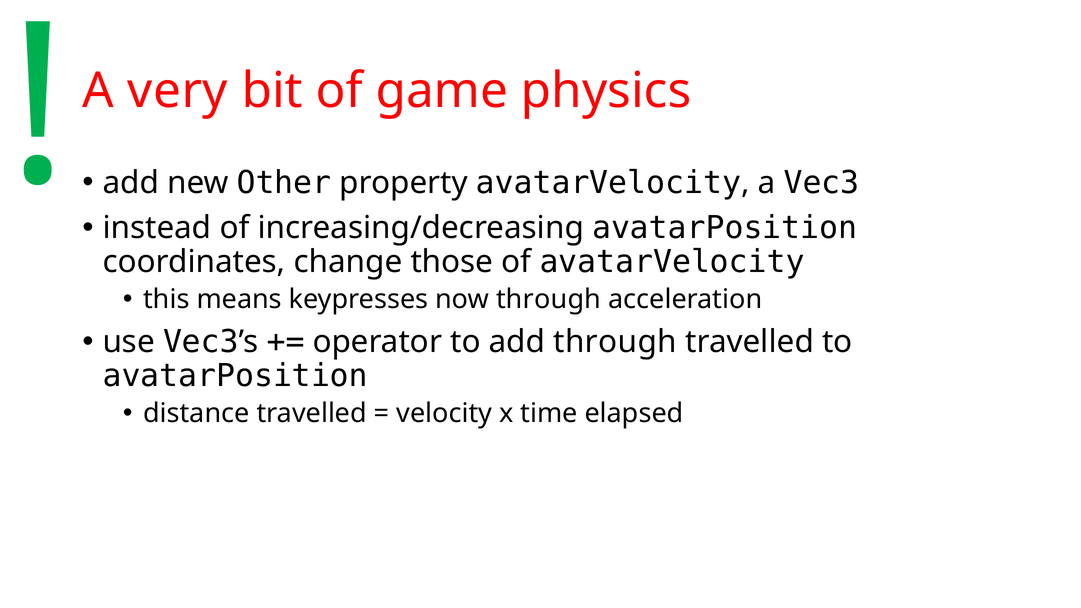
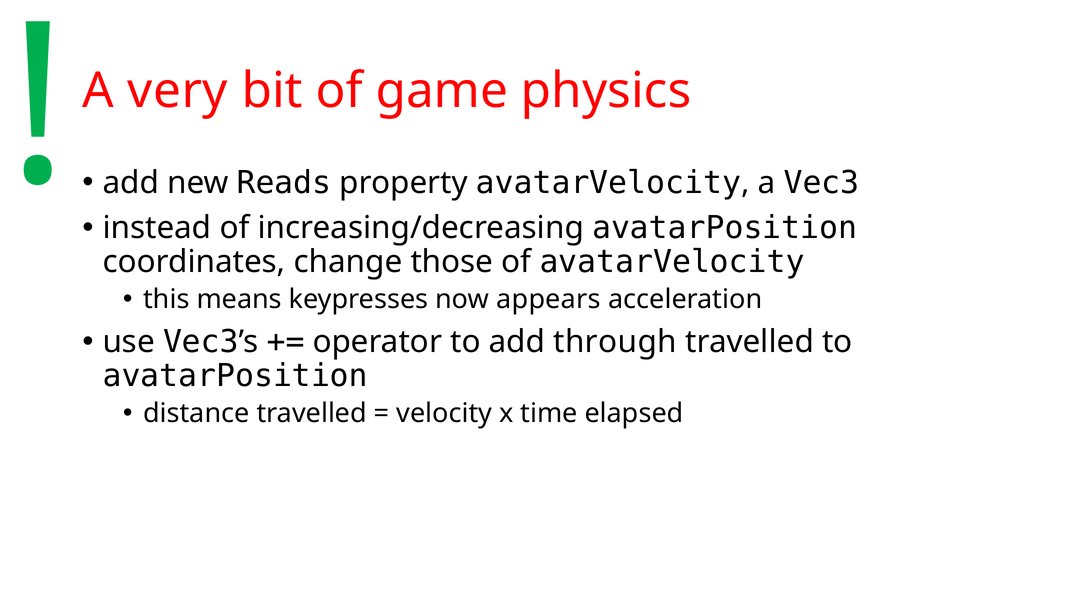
Other: Other -> Reads (284, 183)
now through: through -> appears (548, 299)
